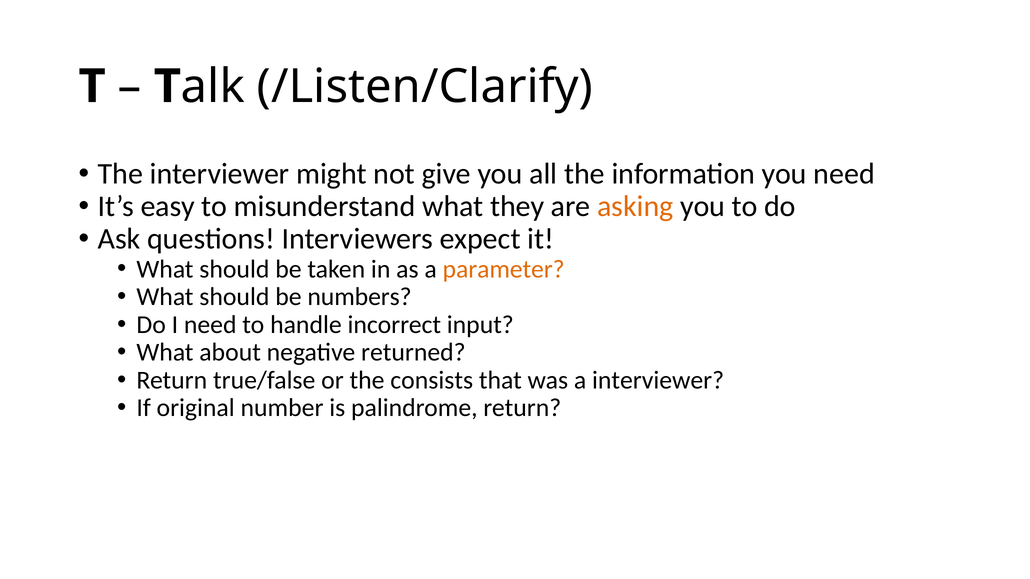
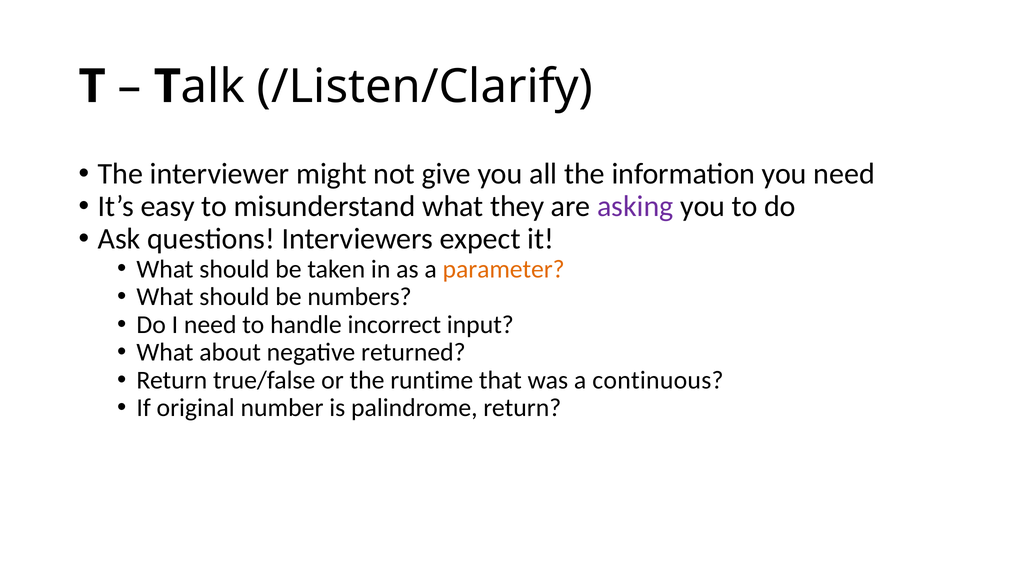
asking colour: orange -> purple (635, 207)
consists: consists -> runtime (432, 380)
a interviewer: interviewer -> continuous (658, 380)
